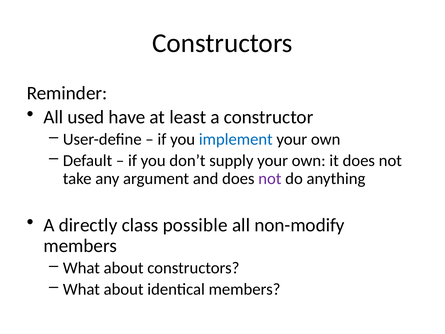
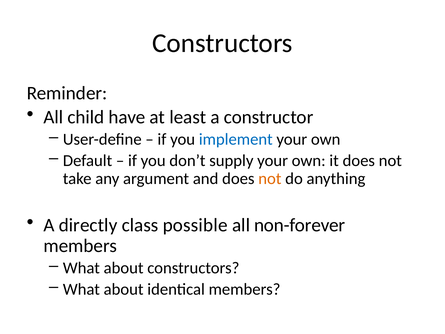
used: used -> child (86, 117)
not colour: purple -> orange (270, 179)
non-modify: non-modify -> non-forever (300, 225)
